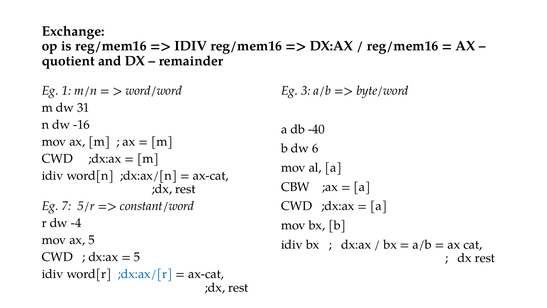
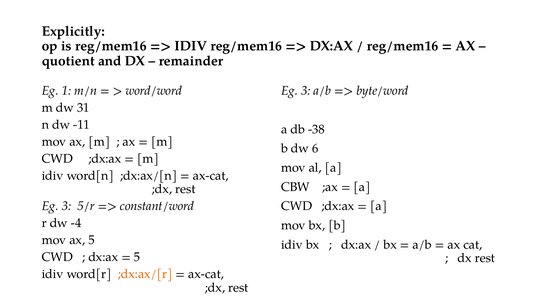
Exchange: Exchange -> Explicitly (73, 31)
-16: -16 -> -11 (82, 125)
-40: -40 -> -38 (316, 129)
7: 7 -> 3 (66, 206)
;dx:ax/[r colour: blue -> orange (145, 274)
